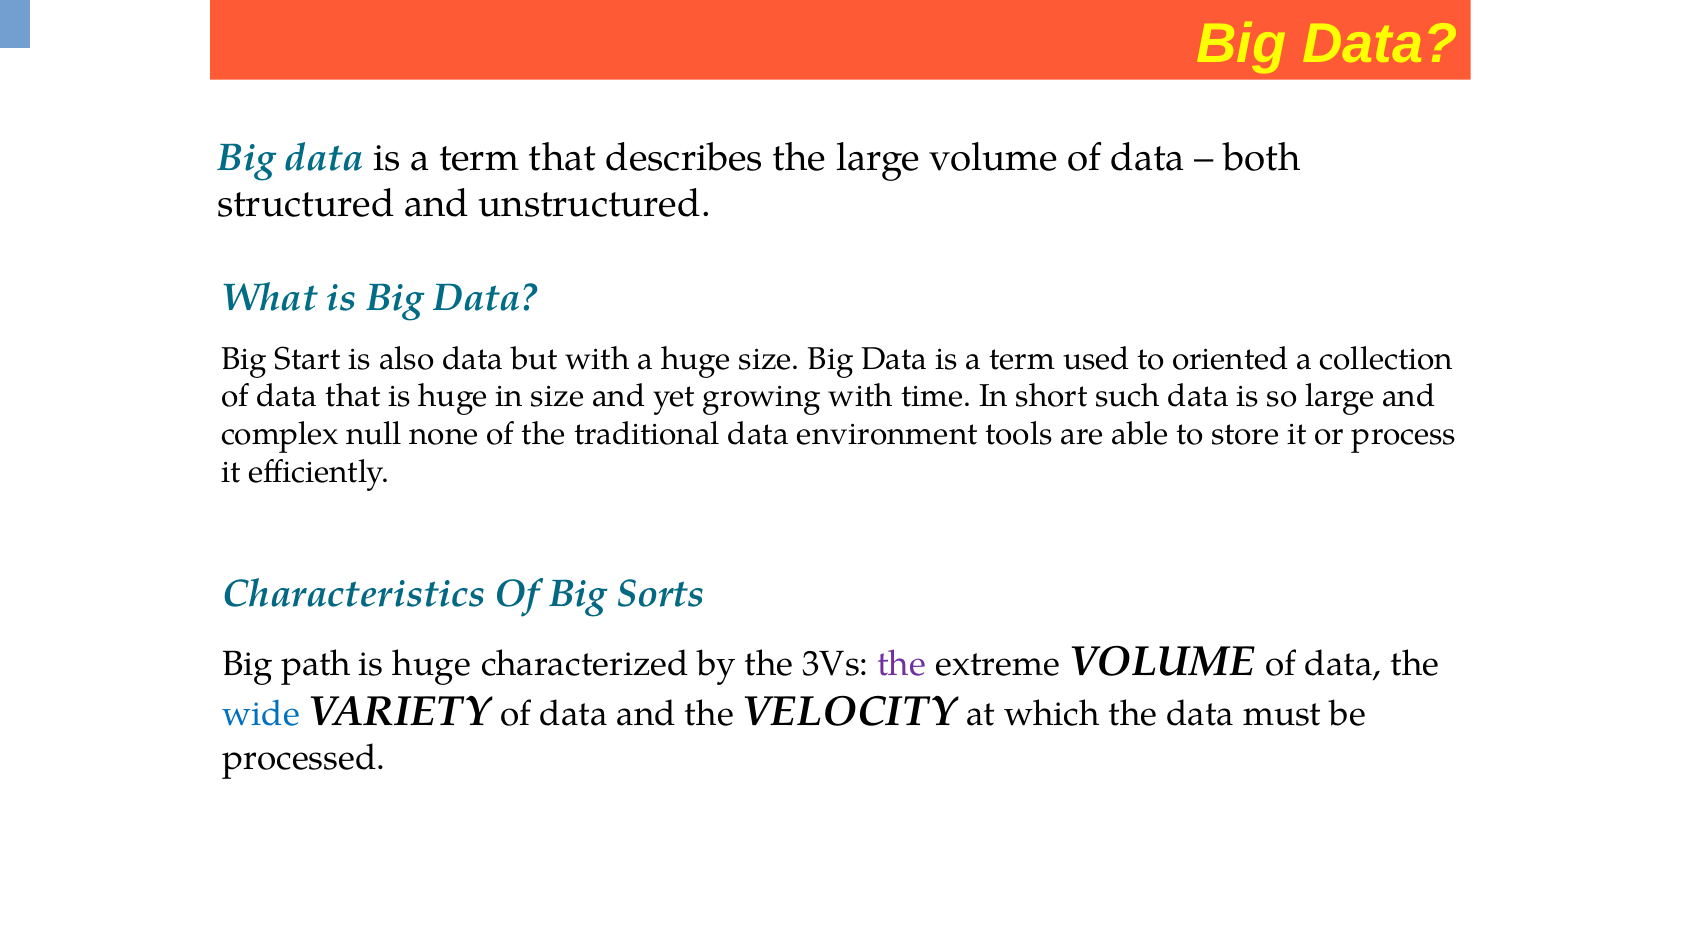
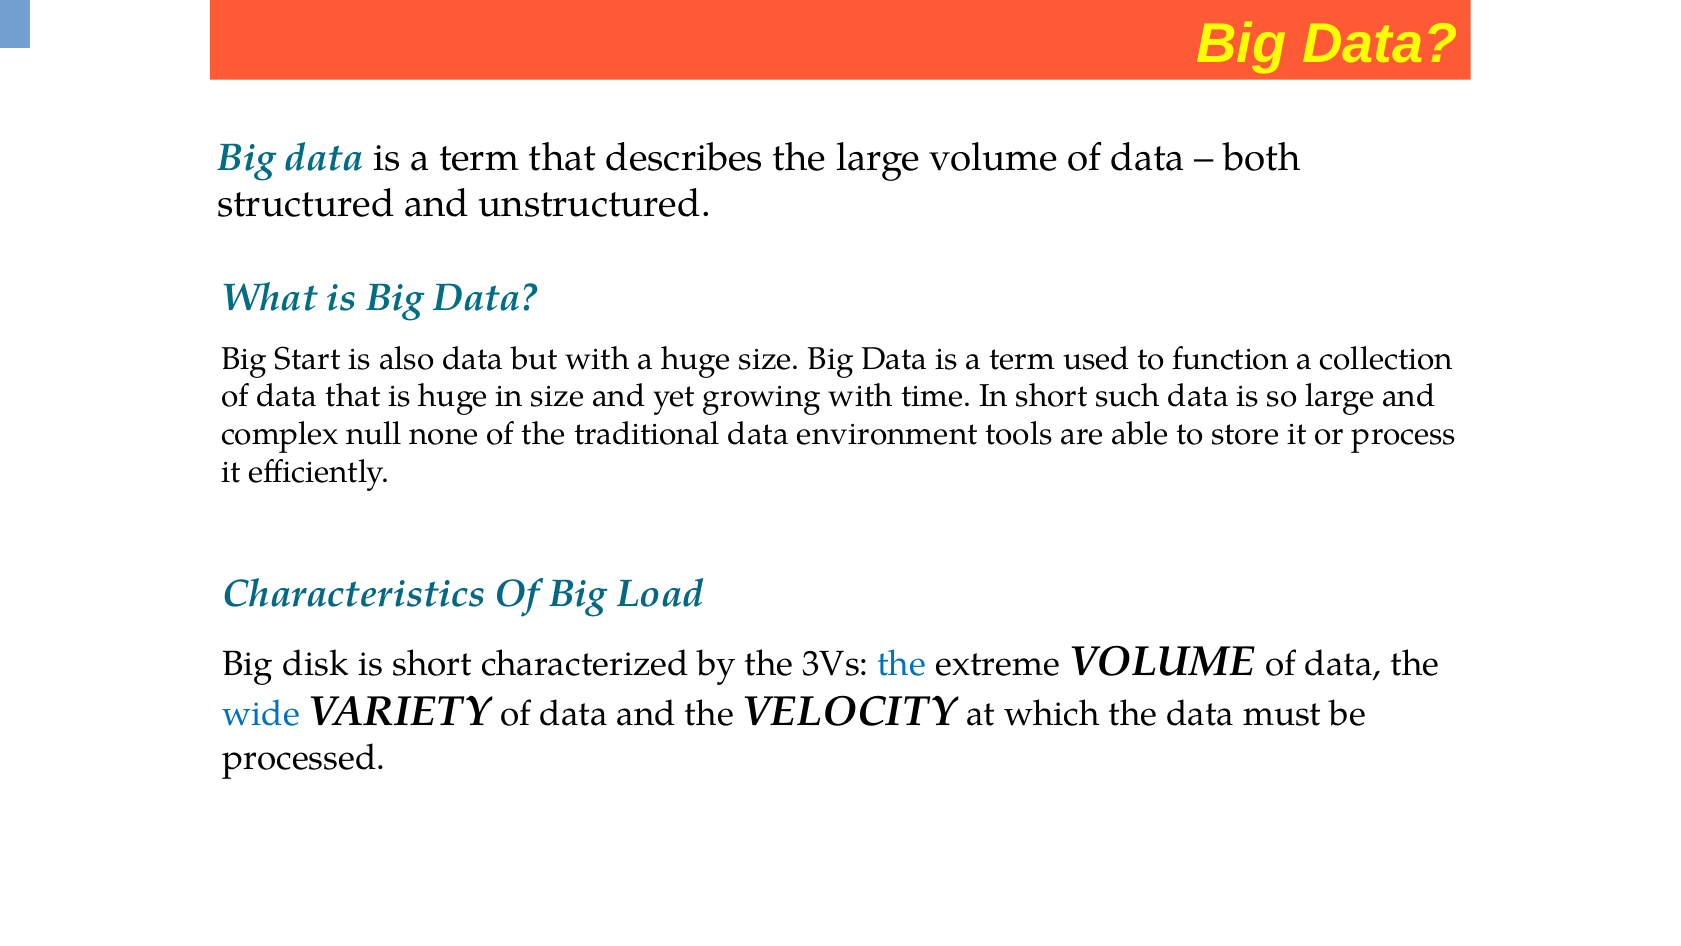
oriented: oriented -> function (1230, 358)
Sorts: Sorts -> Load (660, 593)
path: path -> disk (316, 663)
huge: huge -> short (432, 663)
the colour: purple -> blue (902, 663)
